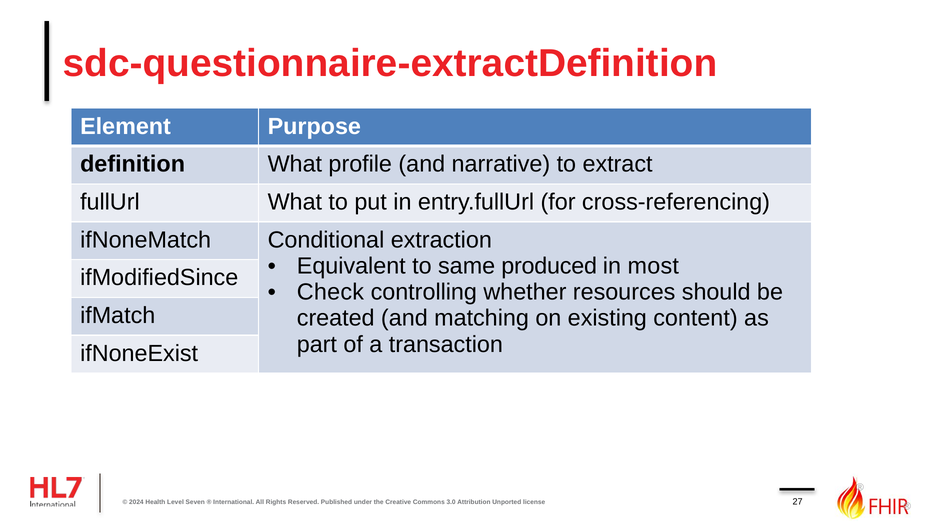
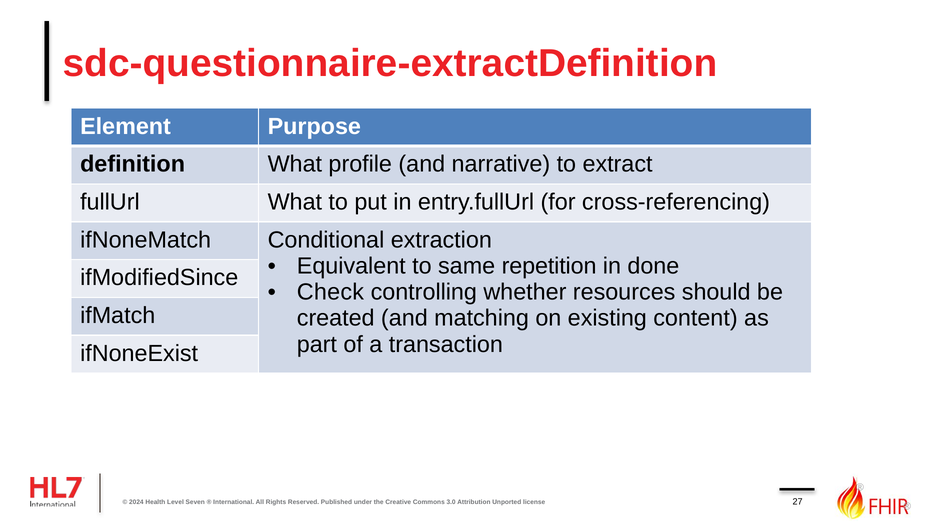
produced: produced -> repetition (549, 266)
most: most -> done (653, 266)
